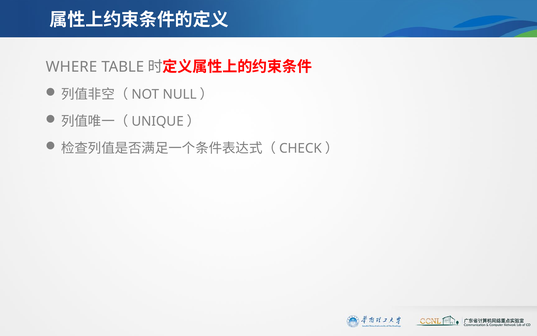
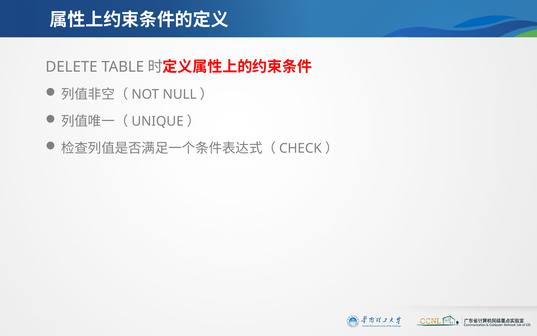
WHERE: WHERE -> DELETE (71, 67)
